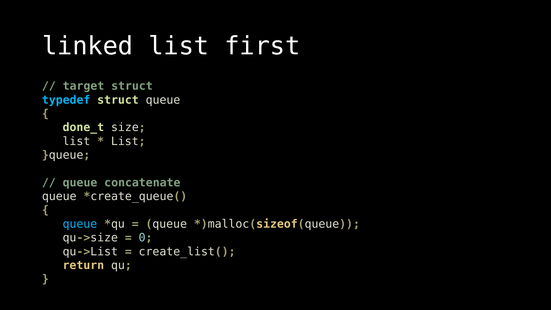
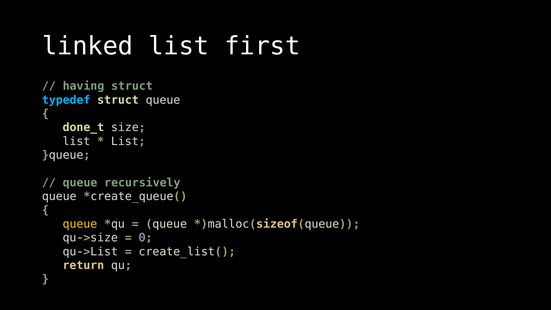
target: target -> having (83, 86)
concatenate: concatenate -> recursively (142, 183)
queue colour: light blue -> yellow (80, 224)
